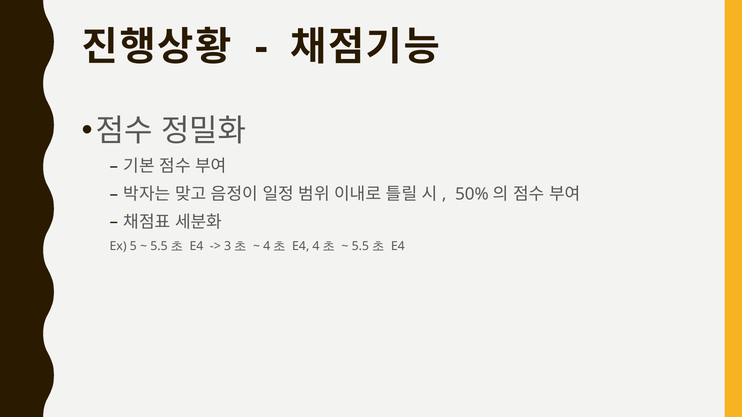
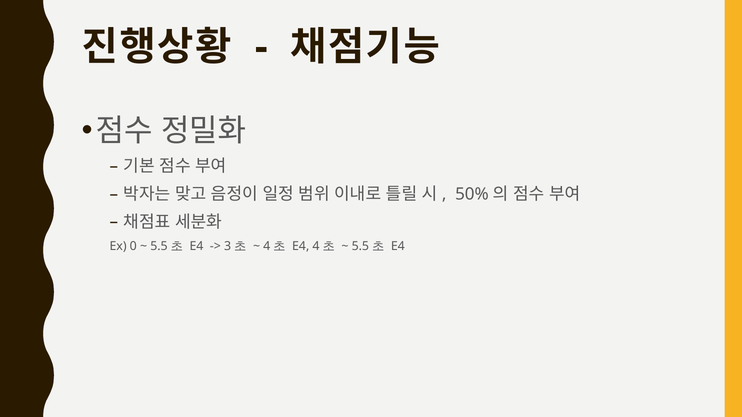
5: 5 -> 0 (133, 246)
